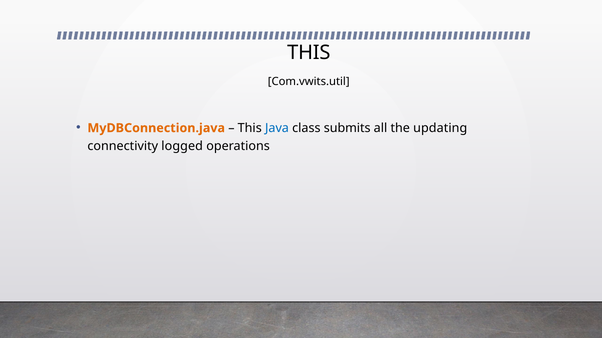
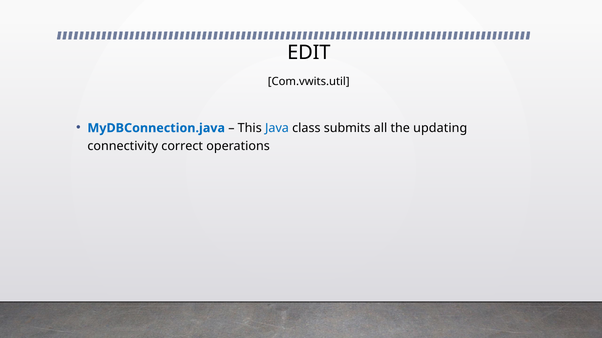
THIS: THIS -> EDIT (309, 53)
MyDBConnection.java colour: orange -> blue (156, 128)
logged: logged -> correct (182, 146)
